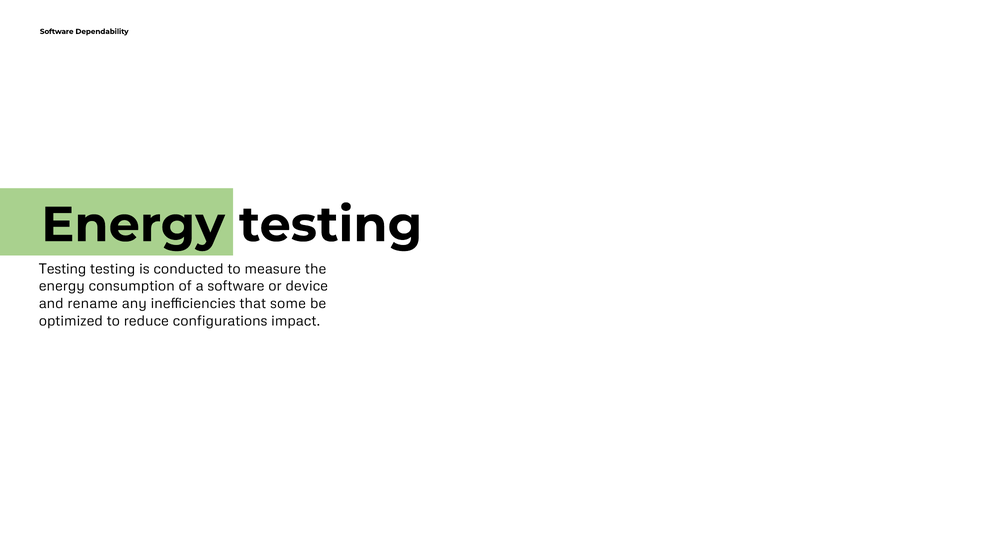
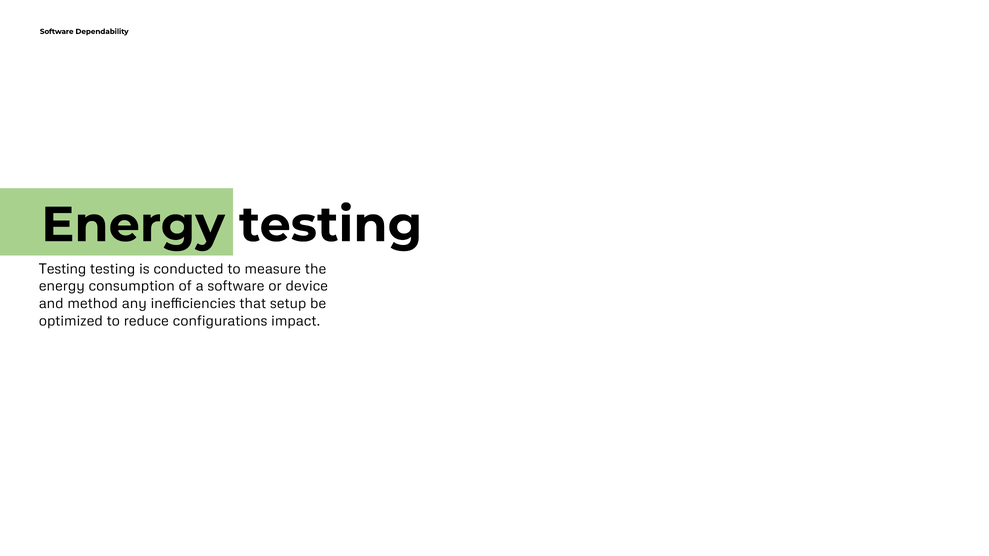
rename: rename -> method (93, 304)
some: some -> setup (288, 304)
